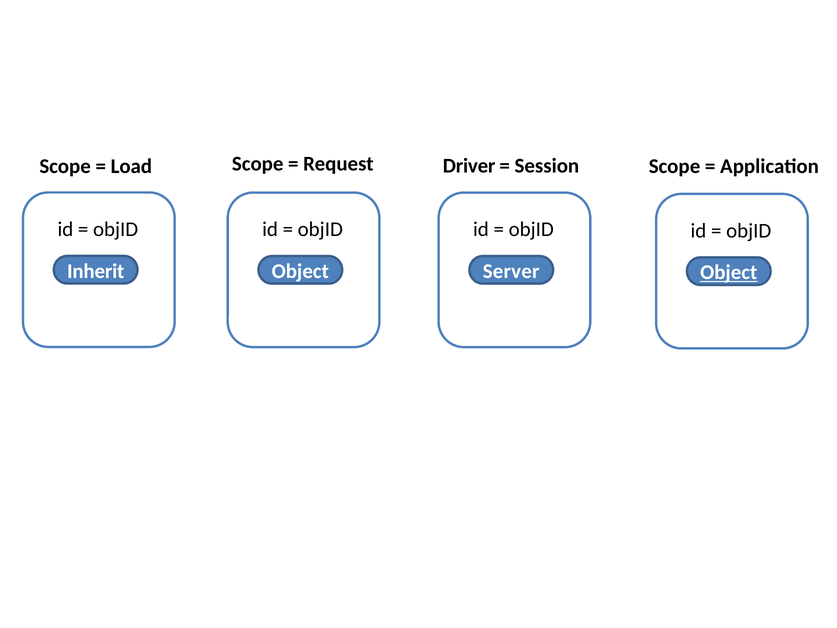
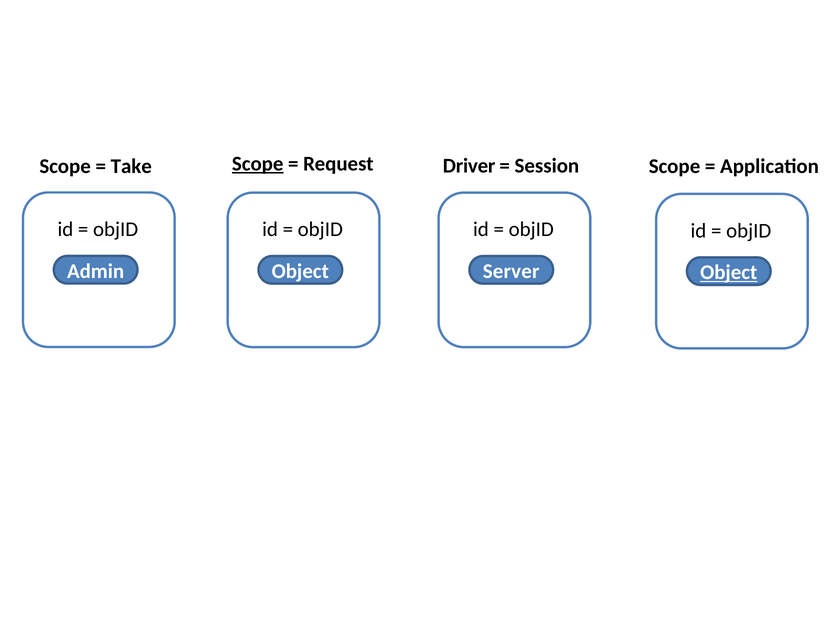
Scope underline: none -> present (258, 164)
Load: Load -> Take (131, 166)
Inherit: Inherit -> Admin (96, 271)
